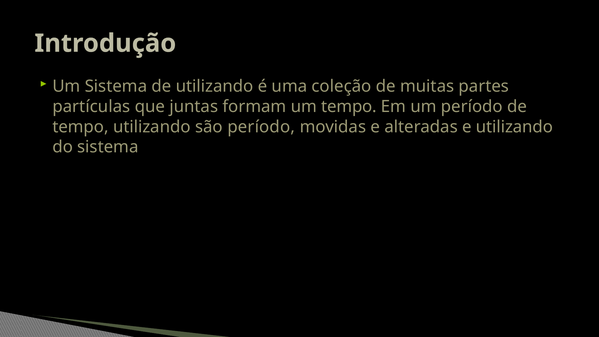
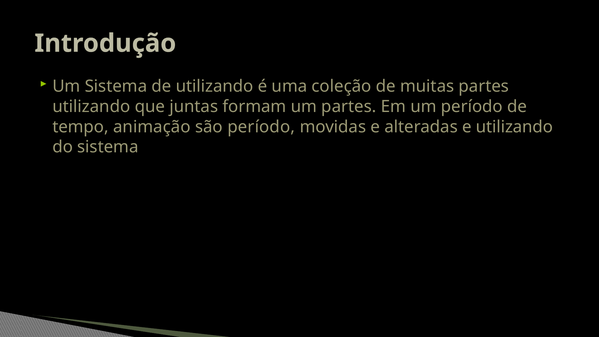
partículas: partículas -> utilizando (91, 107)
um tempo: tempo -> partes (349, 107)
tempo utilizando: utilizando -> animação (152, 127)
